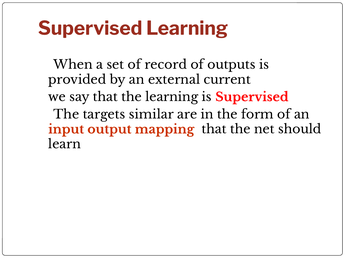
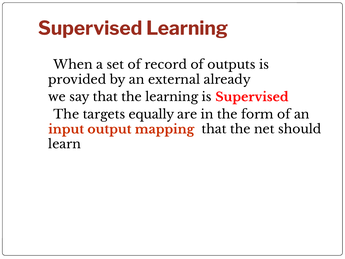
current: current -> already (227, 80)
similar: similar -> equally (151, 114)
